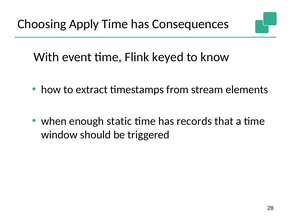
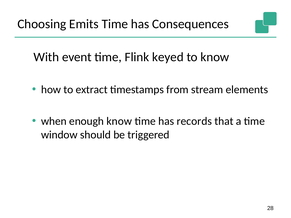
Apply: Apply -> Emits (84, 24)
enough static: static -> know (119, 121)
